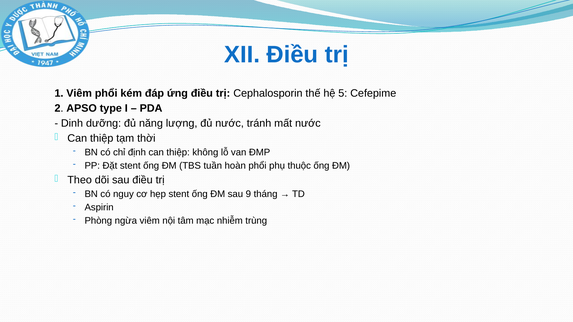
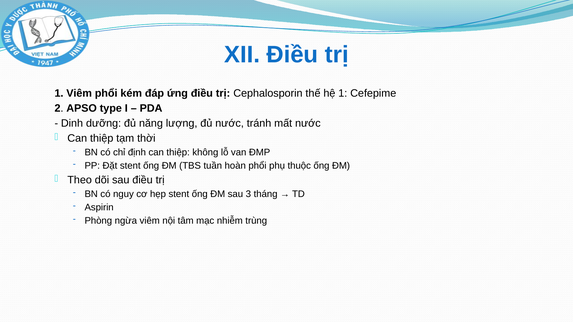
hệ 5: 5 -> 1 (343, 93)
9: 9 -> 3 (248, 194)
